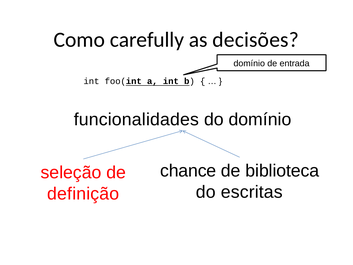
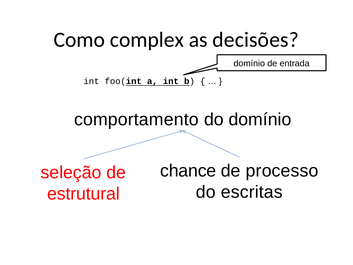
carefully: carefully -> complex (147, 40)
funcionalidades: funcionalidades -> comportamento (136, 119)
biblioteca: biblioteca -> processo (282, 171)
definição: definição -> estrutural (83, 194)
